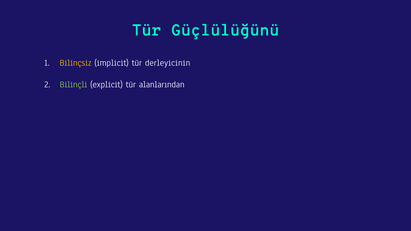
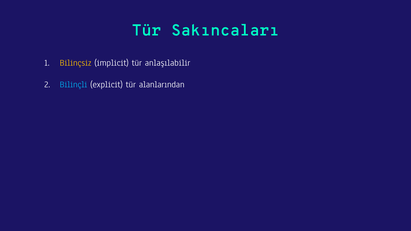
Güçlülüğünü: Güçlülüğünü -> Sakıncaları (225, 30)
derleyicinin: derleyicinin -> anlaşılabilir (168, 63)
Bilinçli colour: light green -> light blue (73, 85)
